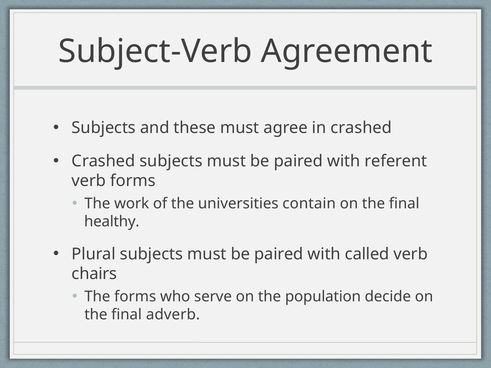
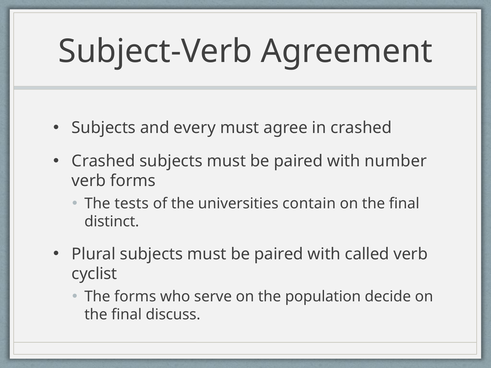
these: these -> every (195, 128)
referent: referent -> number (396, 161)
work: work -> tests (132, 204)
healthy: healthy -> distinct (112, 222)
chairs: chairs -> cyclist (94, 274)
adverb: adverb -> discuss (173, 315)
